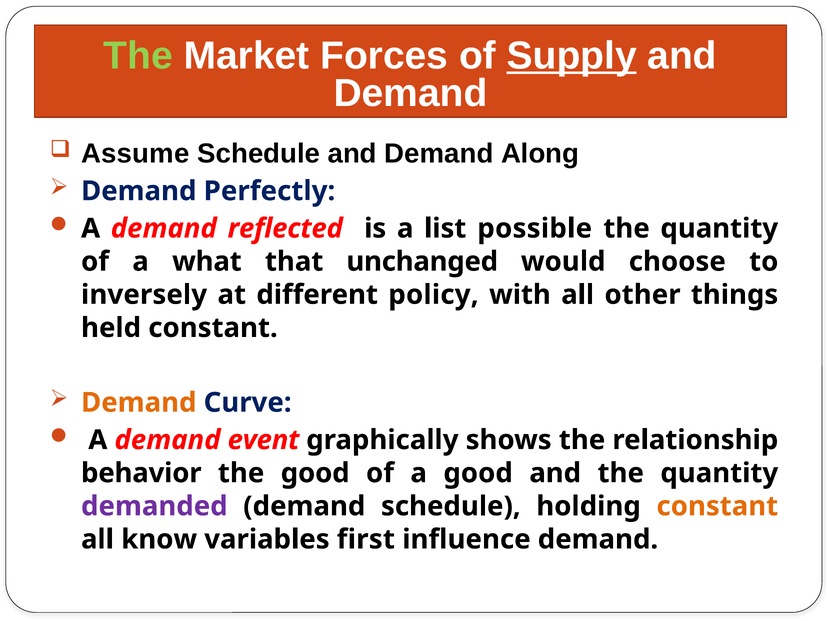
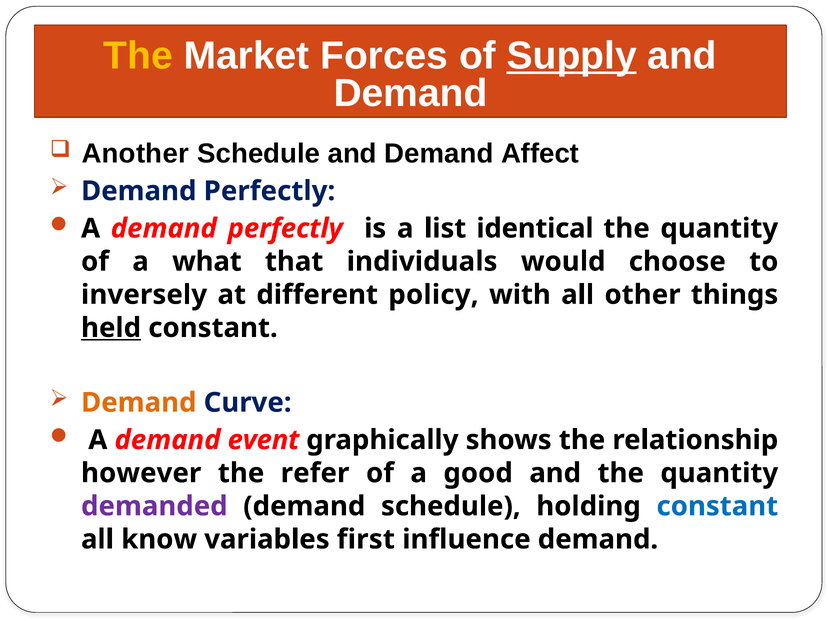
The colour: light green -> yellow (138, 56)
Assume: Assume -> Another (135, 154)
Along: Along -> Affect (540, 154)
A demand reflected: reflected -> perfectly (285, 228)
possible: possible -> identical (535, 228)
unchanged: unchanged -> individuals (422, 262)
held underline: none -> present (111, 328)
behavior: behavior -> however (141, 473)
the good: good -> refer (315, 473)
constant colour: orange -> blue (717, 506)
